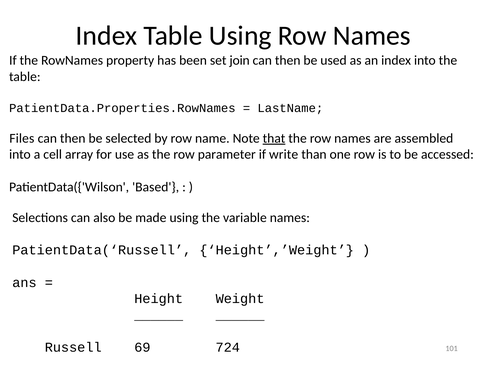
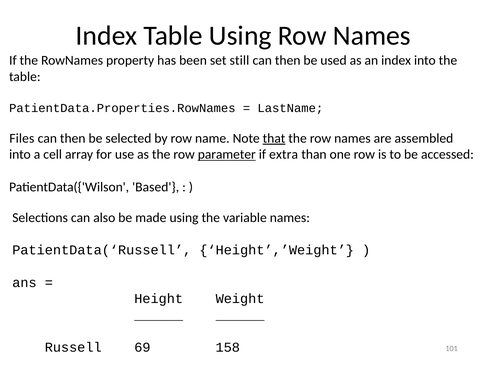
join: join -> still (239, 60)
parameter underline: none -> present (227, 155)
write: write -> extra (284, 155)
724: 724 -> 158 (228, 348)
